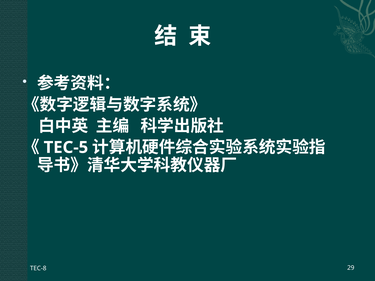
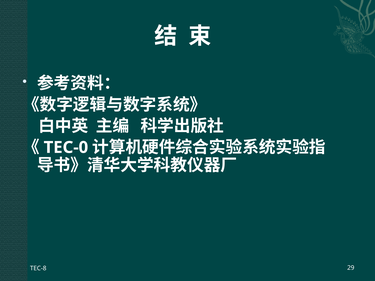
TEC-5: TEC-5 -> TEC-0 (66, 148)
